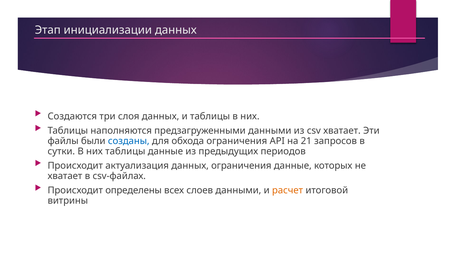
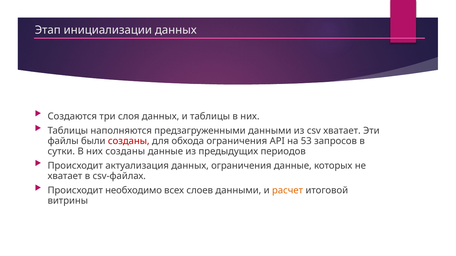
созданы colour: blue -> red (129, 141)
21: 21 -> 53 (306, 141)
них таблицы: таблицы -> созданы (125, 152)
определены: определены -> необходимо (134, 191)
